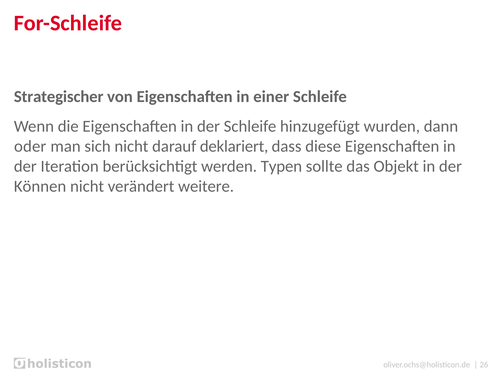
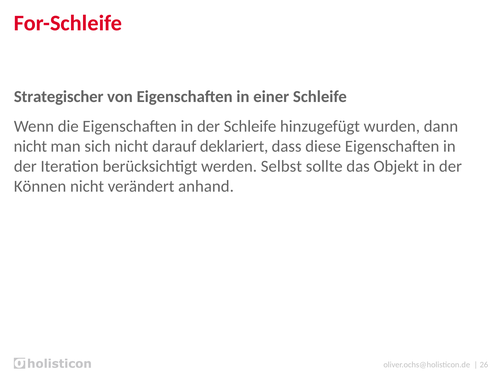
oder: oder -> nicht (30, 147)
Typen: Typen -> Selbst (281, 167)
weitere: weitere -> anhand (206, 187)
